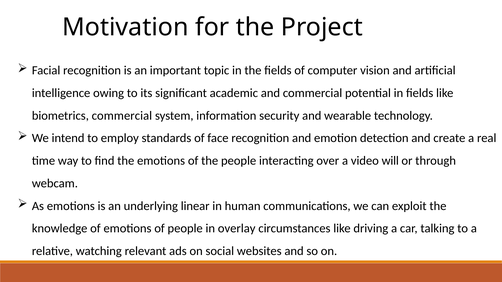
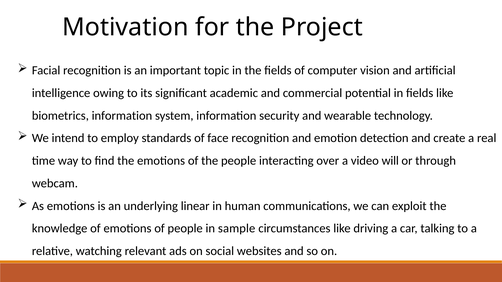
biometrics commercial: commercial -> information (122, 116)
overlay: overlay -> sample (237, 229)
